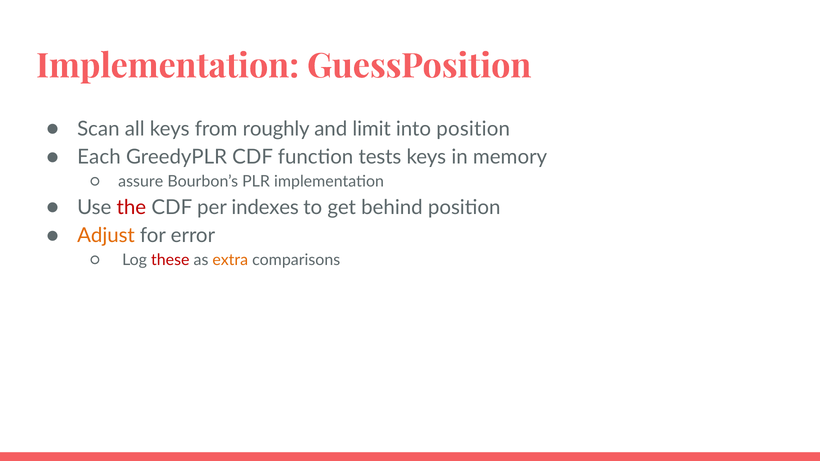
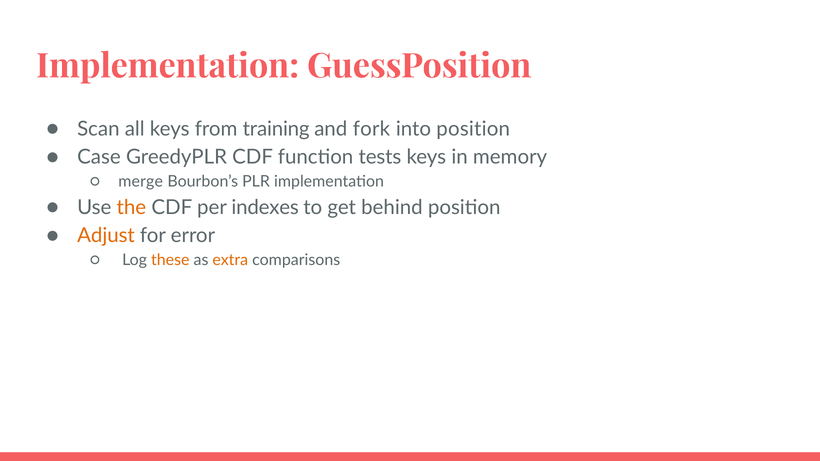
roughly: roughly -> training (276, 129)
limit: limit -> fork (371, 129)
Each: Each -> Case (99, 157)
assure: assure -> merge (141, 182)
the colour: red -> orange (131, 208)
these colour: red -> orange (170, 260)
